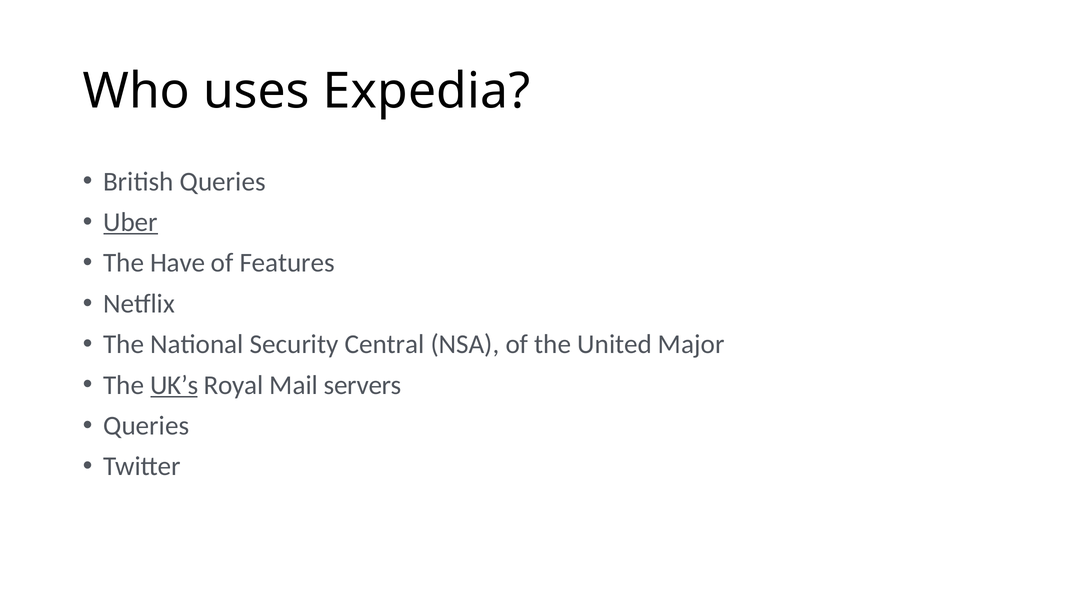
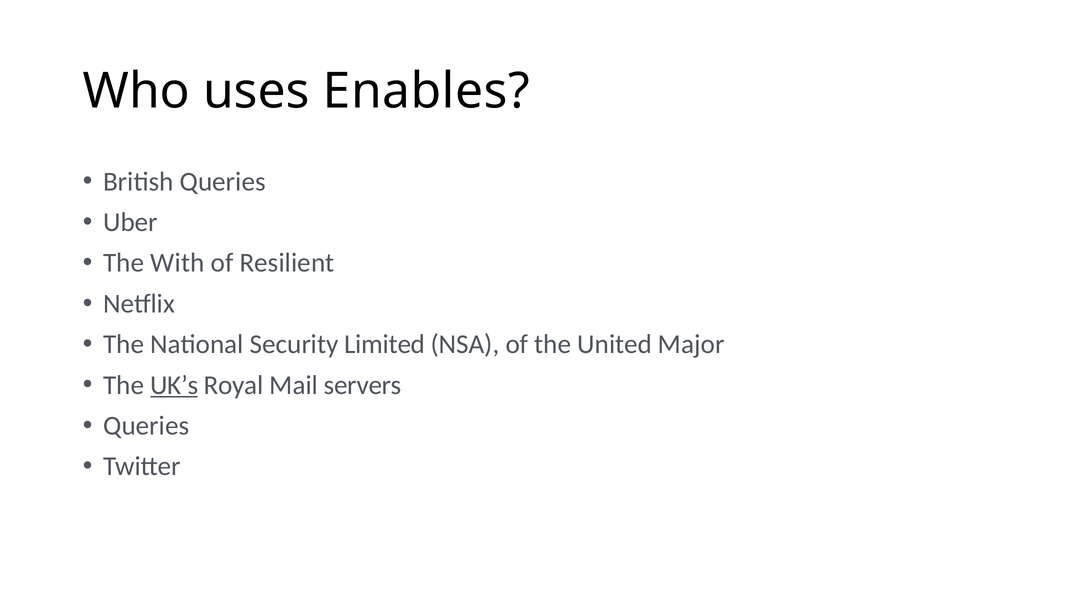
Expedia: Expedia -> Enables (426, 91)
Uber underline: present -> none (131, 222)
Have: Have -> With (177, 263)
Features: Features -> Resilient (287, 263)
Central: Central -> Limited (385, 344)
